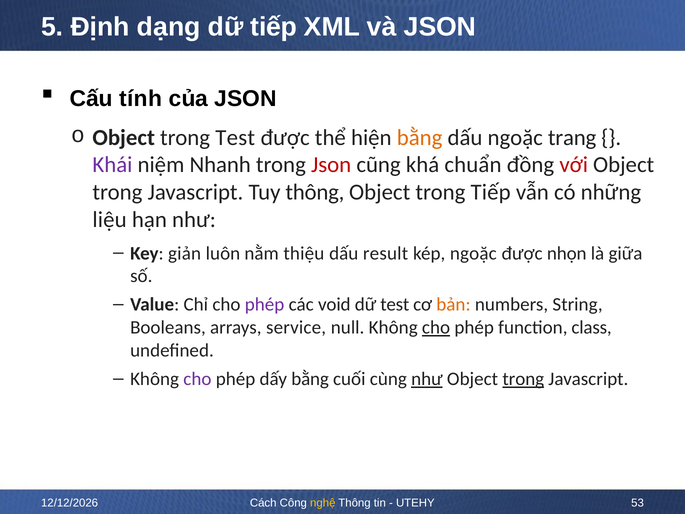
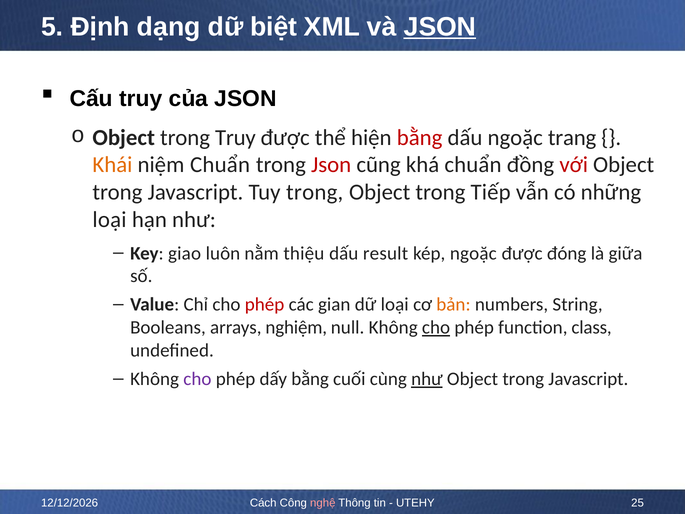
dữ tiếp: tiếp -> biệt (274, 27)
JSON underline: none -> present (440, 27)
Cấu tính: tính -> truy (141, 99)
trong Test: Test -> Truy (235, 137)
bằng colour: orange -> red (420, 137)
Khái colour: purple -> orange (112, 165)
niệm Nhanh: Nhanh -> Chuẩn (220, 165)
Tuy thông: thông -> trong (315, 192)
liệu: liệu -> loại (110, 220)
giản: giản -> giao (185, 253)
nhọn: nhọn -> đóng (567, 253)
phép colour: purple -> red (265, 305)
void: void -> gian (334, 305)
dữ test: test -> loại (395, 305)
service: service -> nghiệm (296, 327)
trong underline: present -> none (523, 379)
nghệ colour: yellow -> pink (323, 503)
53: 53 -> 25 (638, 503)
